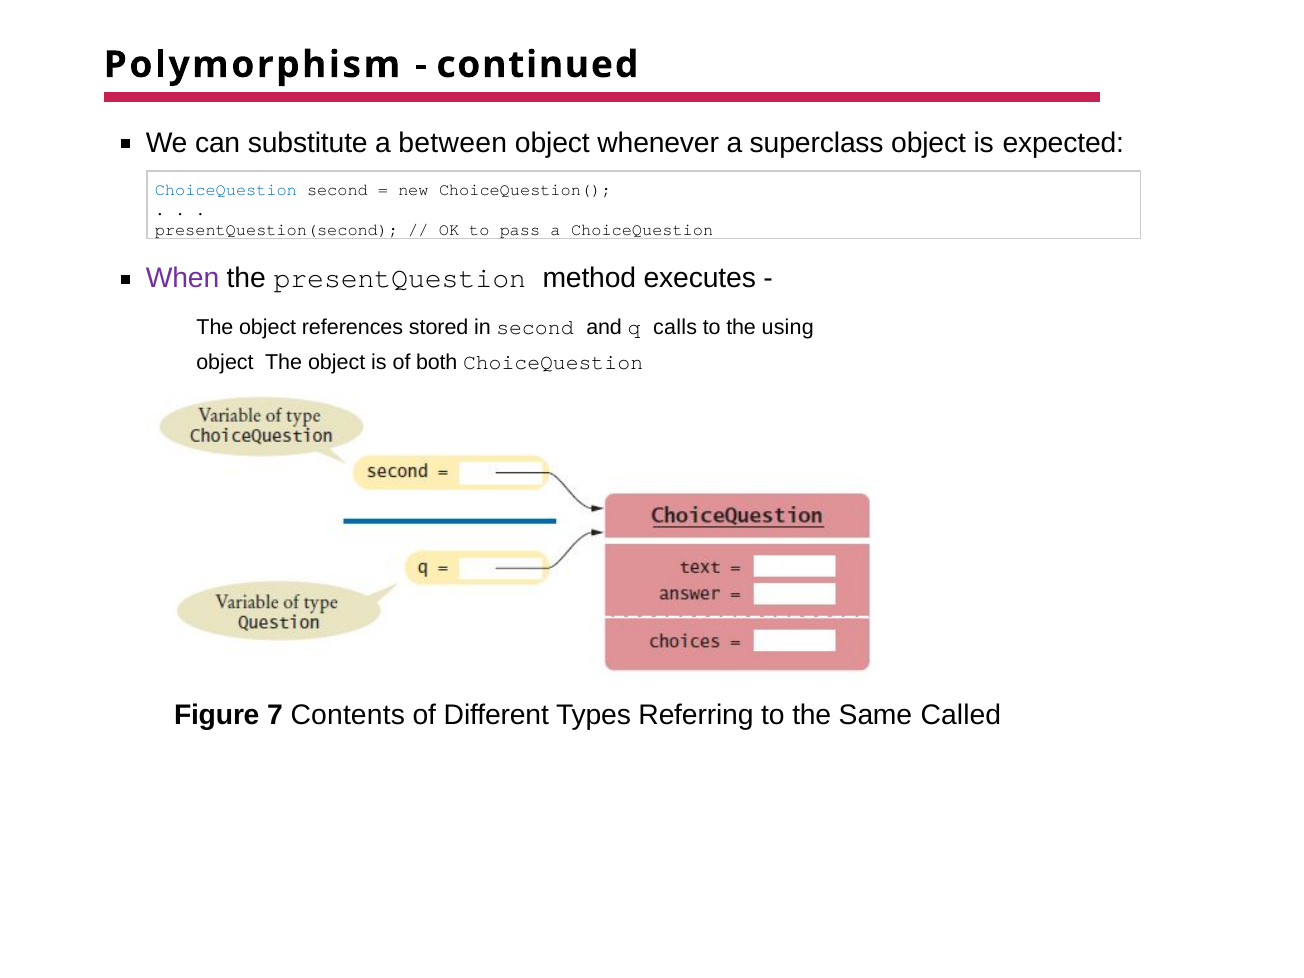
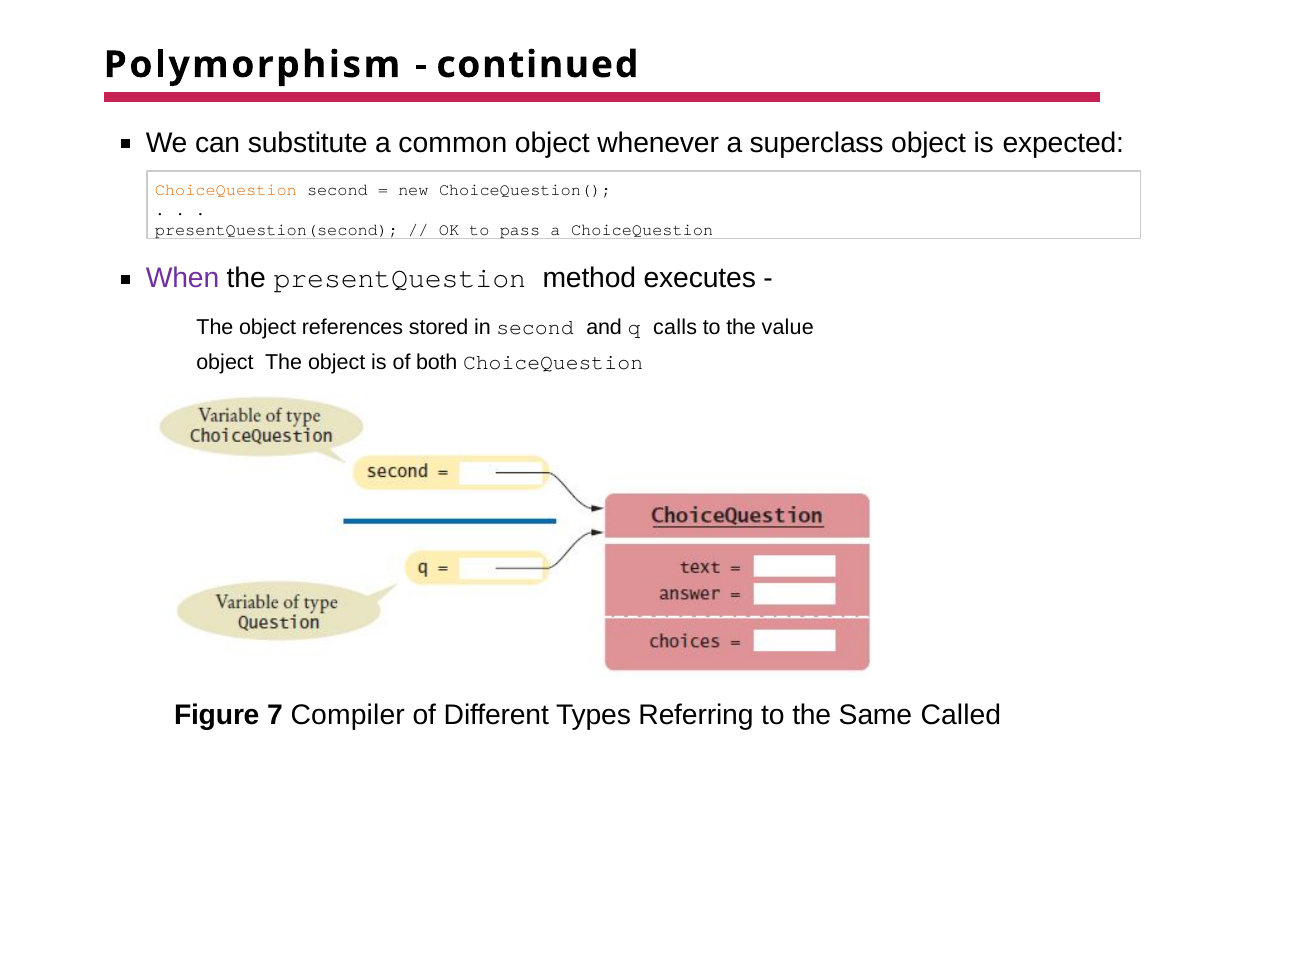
between: between -> common (453, 143)
ChoiceQuestion colour: blue -> orange (226, 190)
using: using -> value (788, 327)
Contents: Contents -> Compiler (348, 715)
